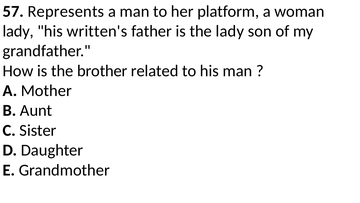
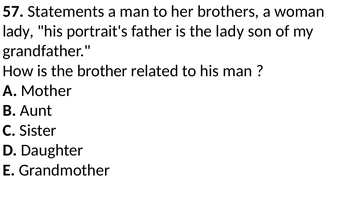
Represents: Represents -> Statements (66, 11)
platform: platform -> brothers (228, 11)
written's: written's -> portrait's (97, 31)
